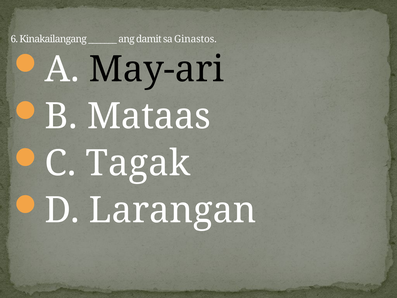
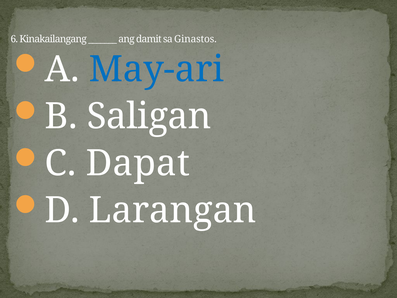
May-ari colour: black -> blue (156, 69)
Mataas: Mataas -> Saligan (149, 116)
Tagak: Tagak -> Dapat (138, 163)
